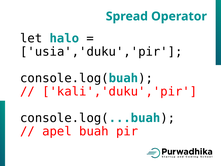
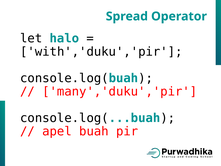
usia','duku','pir: usia','duku','pir -> with','duku','pir (101, 52)
kali','duku','pir: kali','duku','pir -> many','duku','pir (120, 91)
